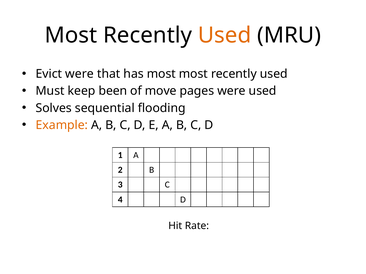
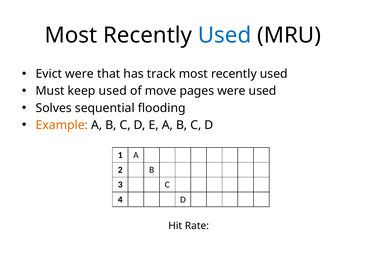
Used colour: orange -> blue (225, 35)
has most: most -> track (161, 74)
keep been: been -> used (113, 91)
